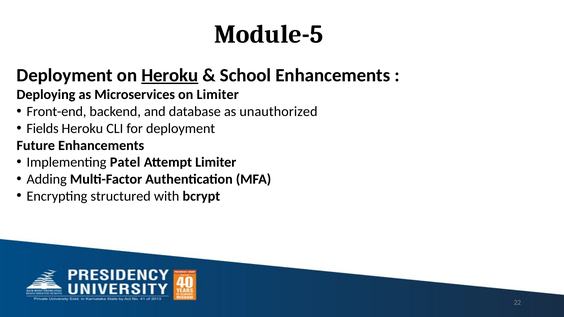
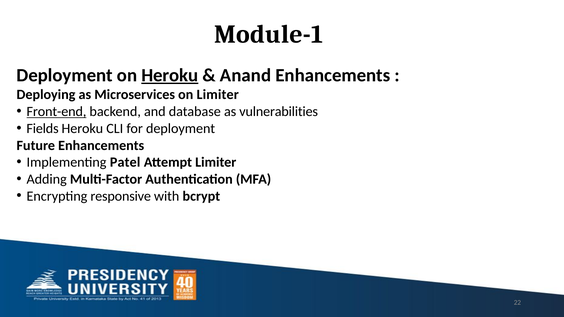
Module-5: Module-5 -> Module-1 (269, 34)
School: School -> Anand (246, 75)
Front-end underline: none -> present (56, 112)
unauthorized: unauthorized -> vulnerabilities (279, 112)
structured: structured -> responsive (121, 196)
